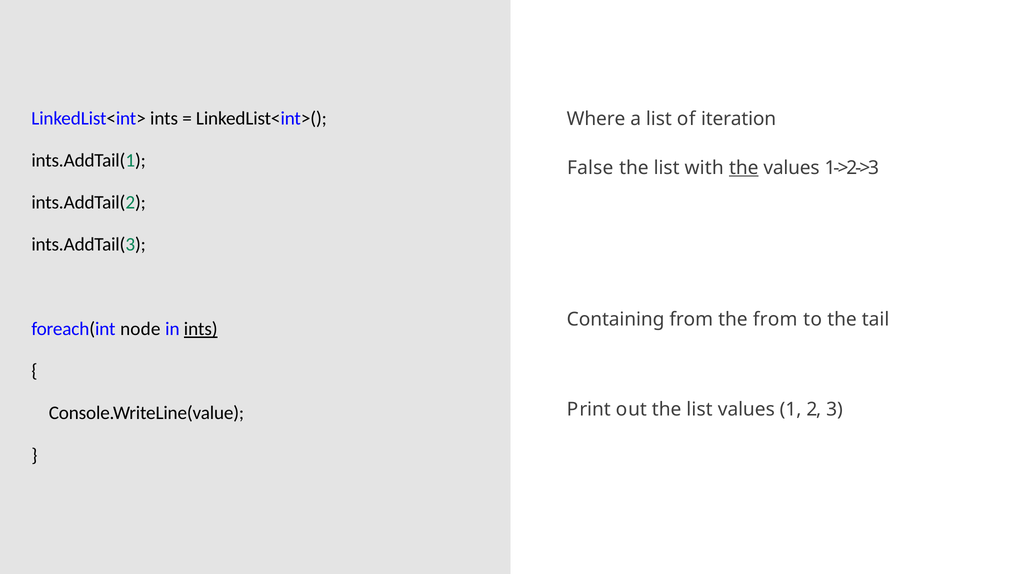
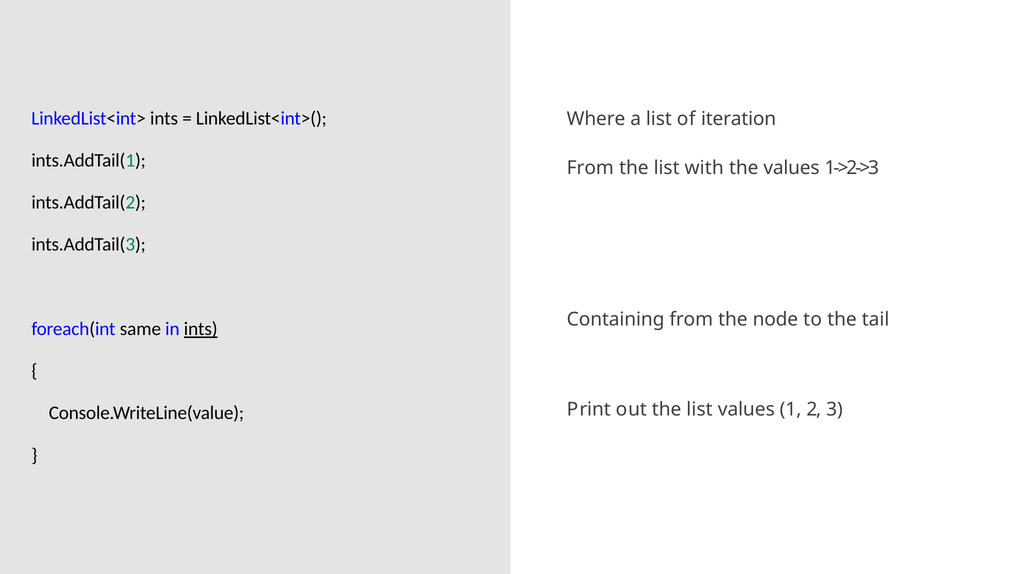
False: False -> From (590, 168)
the underline: present -> none (744, 168)
the from: from -> node (775, 319)
node: node -> same (140, 329)
